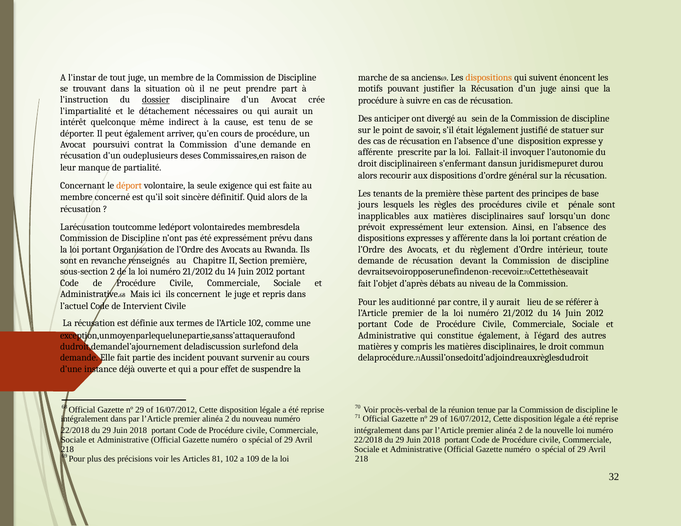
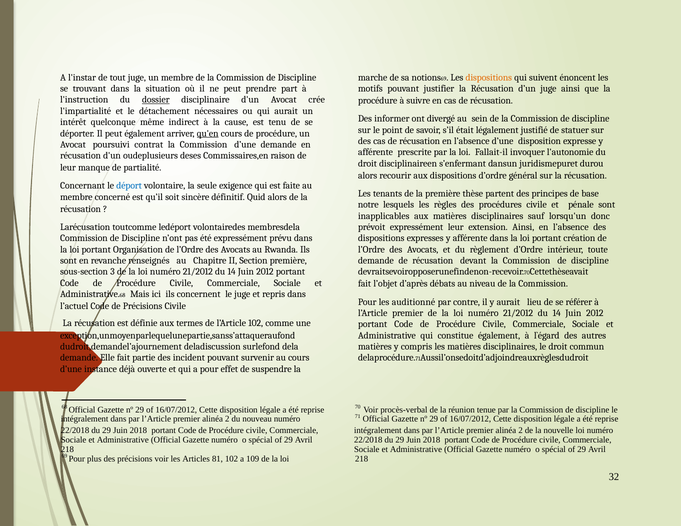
anciens: anciens -> notions (426, 77)
anticiper: anticiper -> informer (392, 119)
qu'en underline: none -> present (208, 133)
déport colour: orange -> blue (129, 186)
jours: jours -> notre (368, 205)
sous-section 2: 2 -> 3 (112, 272)
de Intervient: Intervient -> Précisions (143, 306)
